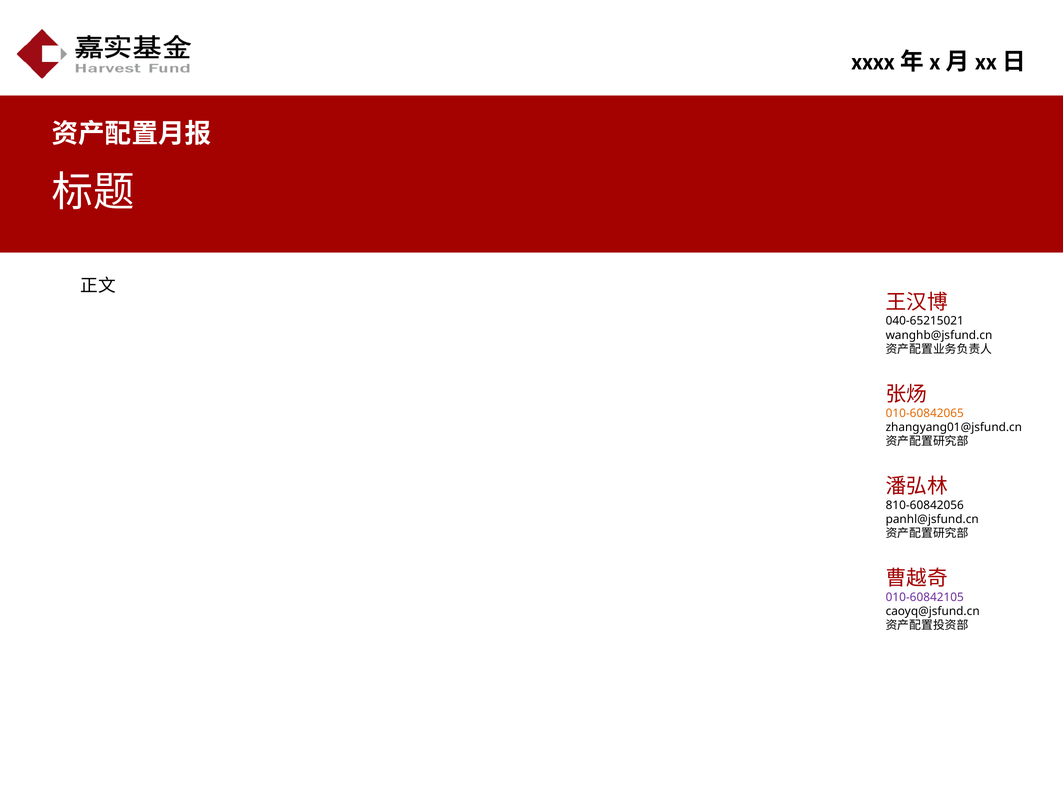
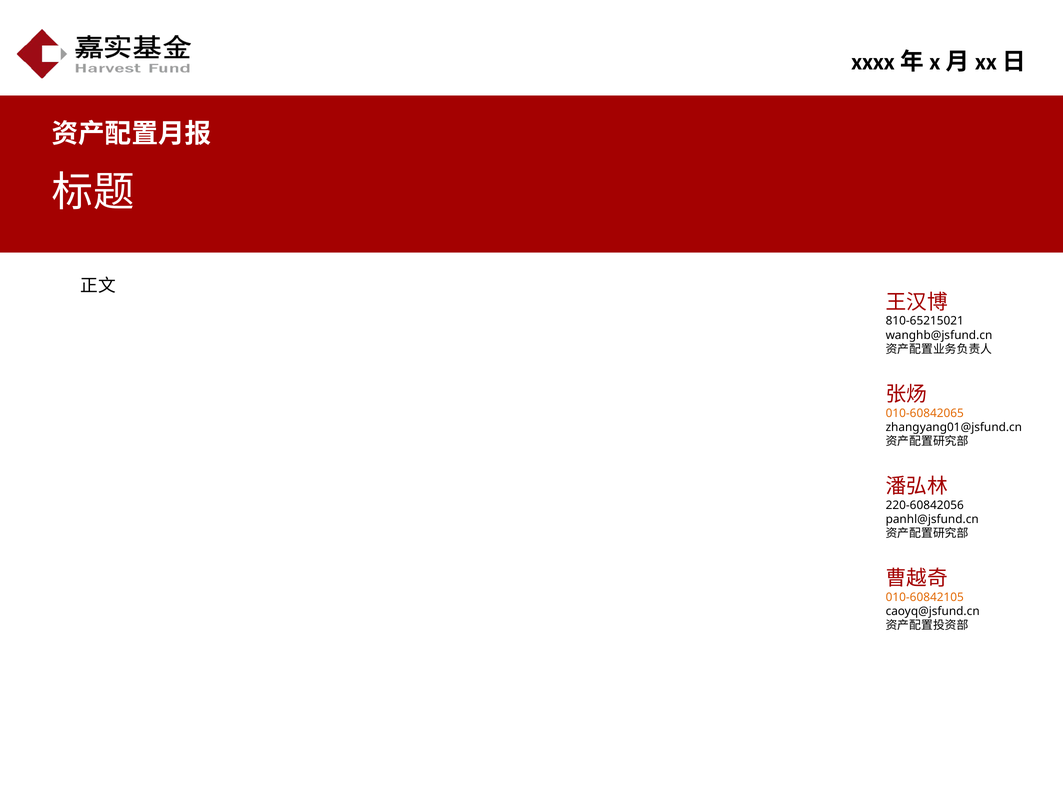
040-65215021: 040-65215021 -> 810-65215021 (925, 321)
810-60842056: 810-60842056 -> 220-60842056 (925, 505)
010-60842105 colour: purple -> orange (925, 597)
